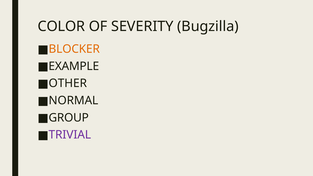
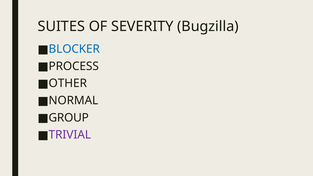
COLOR: COLOR -> SUITES (61, 26)
BLOCKER colour: orange -> blue (74, 49)
EXAMPLE: EXAMPLE -> PROCESS (74, 66)
